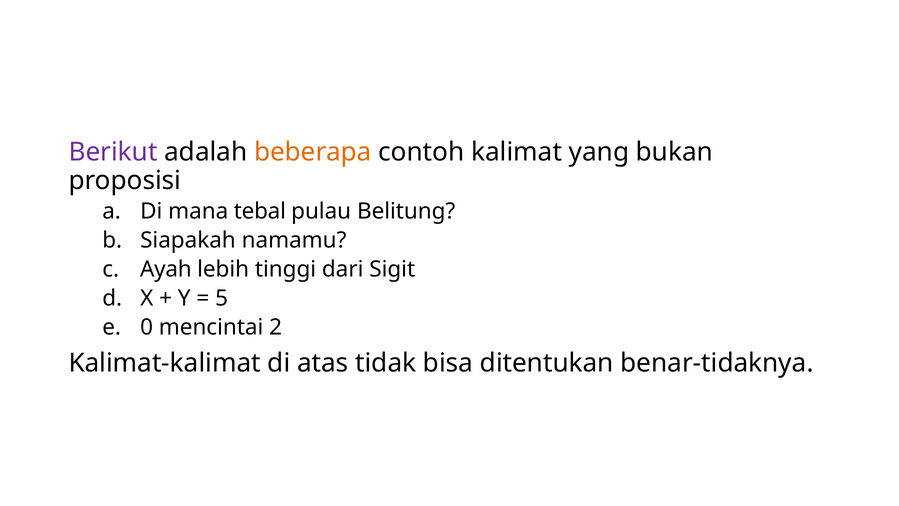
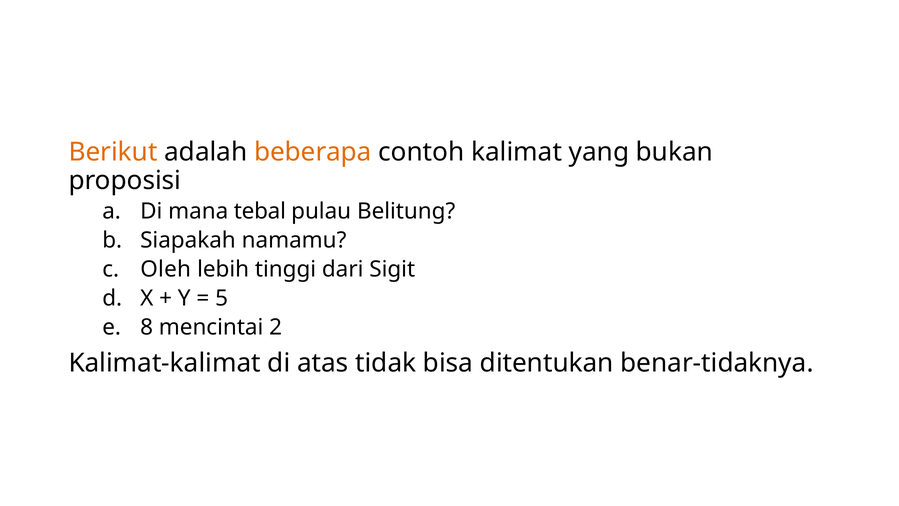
Berikut colour: purple -> orange (113, 152)
Ayah: Ayah -> Oleh (166, 269)
0: 0 -> 8 (147, 327)
